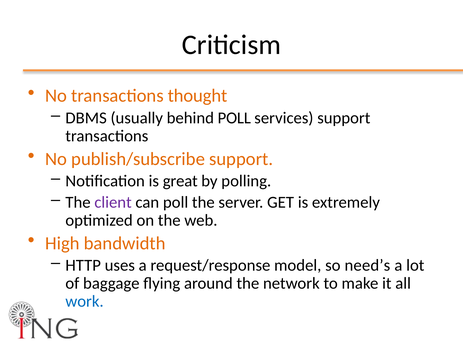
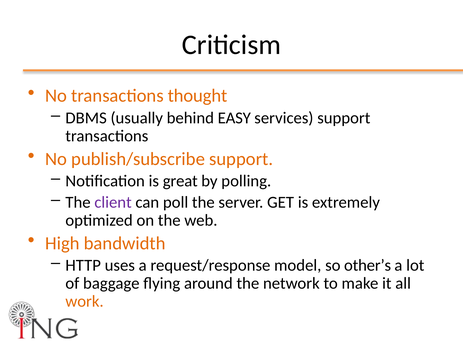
behind POLL: POLL -> EASY (234, 118)
need’s: need’s -> other’s (368, 266)
work colour: blue -> orange (85, 302)
